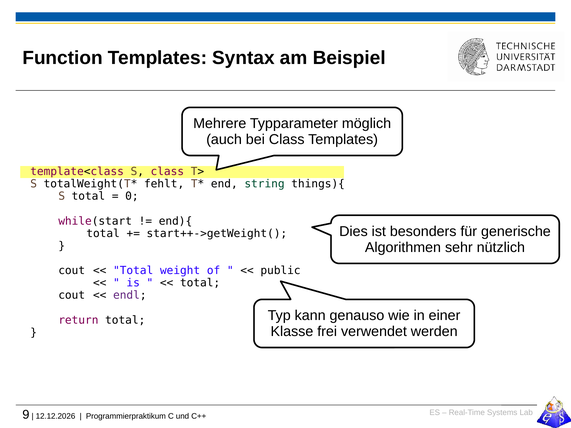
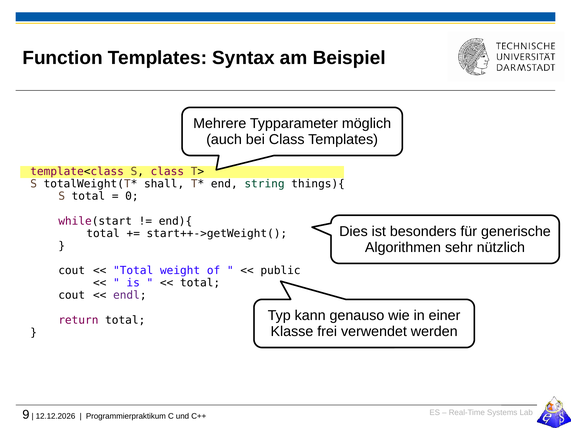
fehlt: fehlt -> shall (164, 184)
